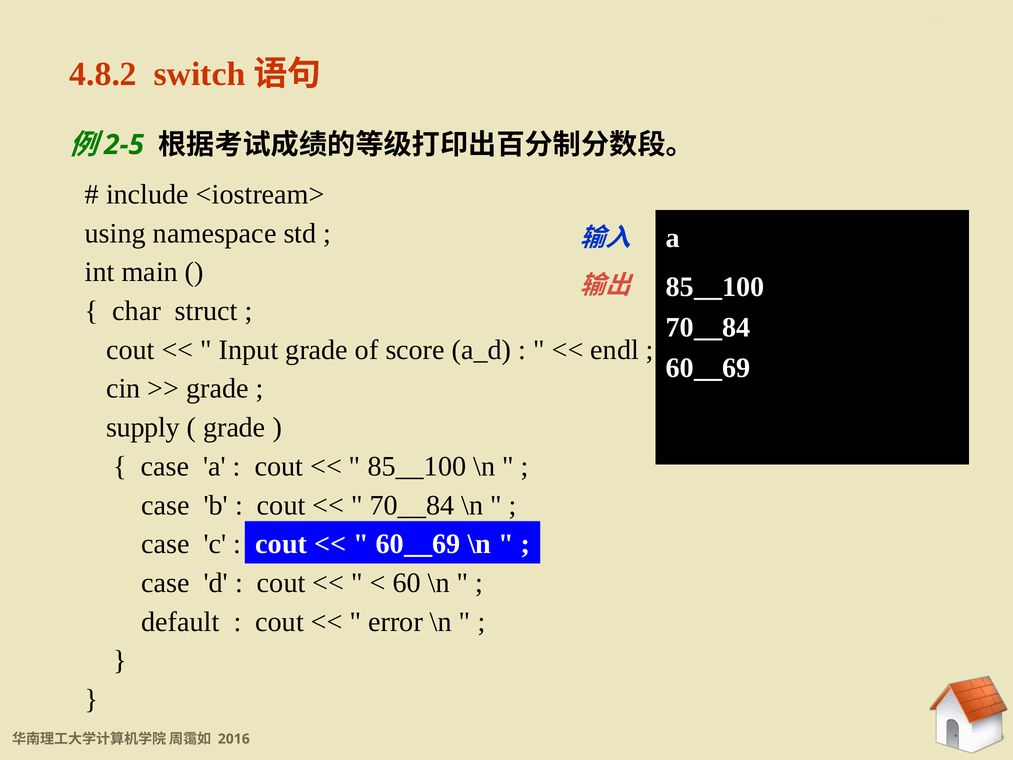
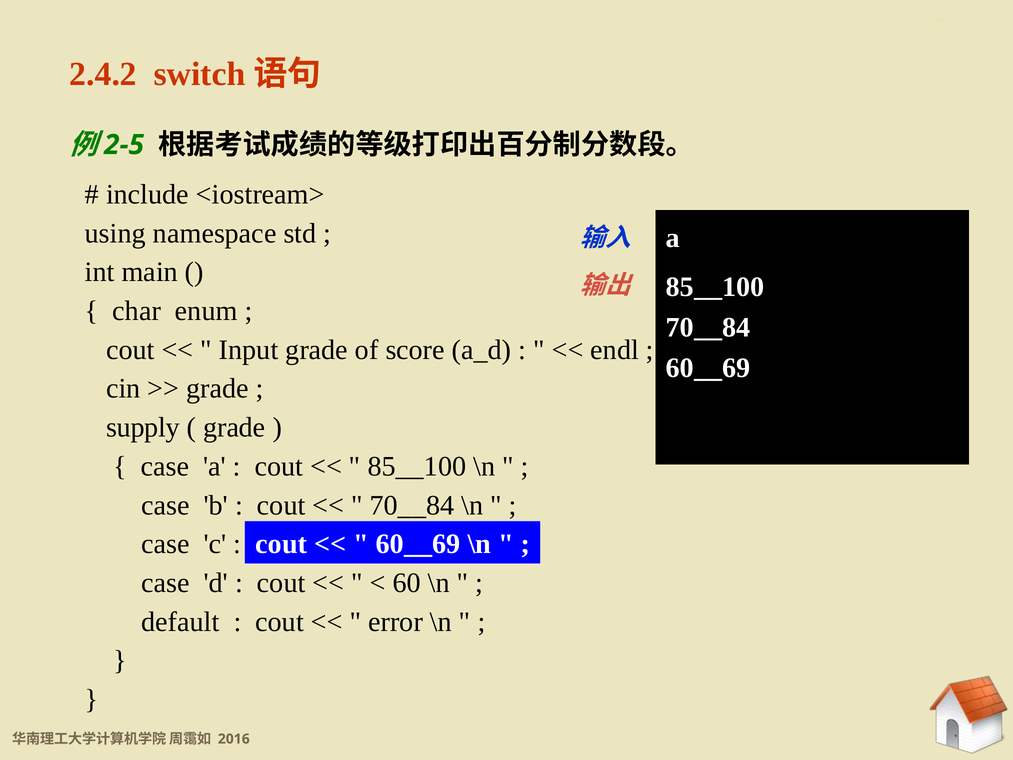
4.8.2: 4.8.2 -> 2.4.2 (103, 74)
struct: struct -> enum (206, 311)
